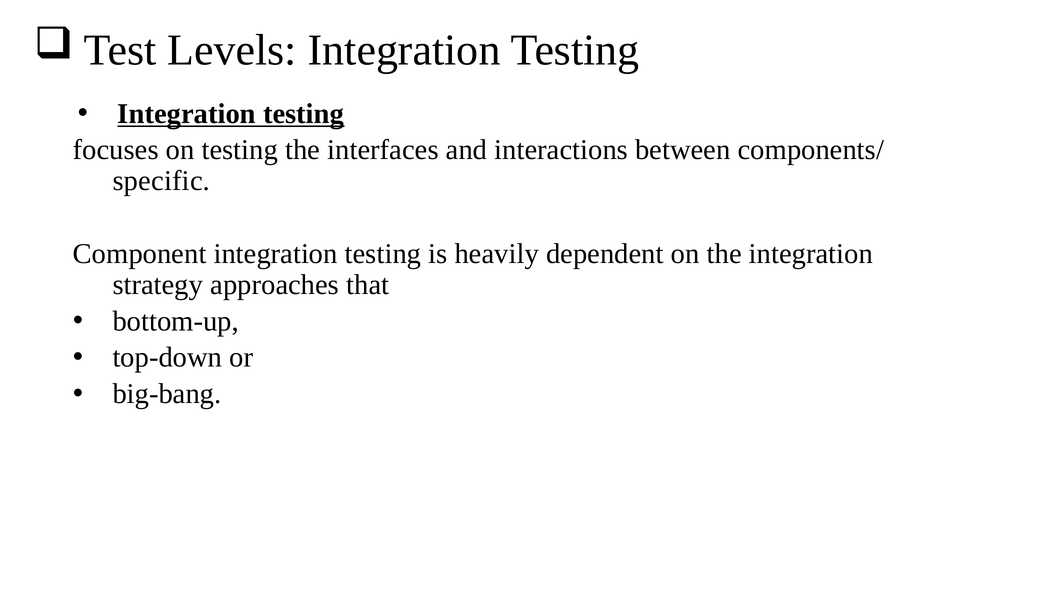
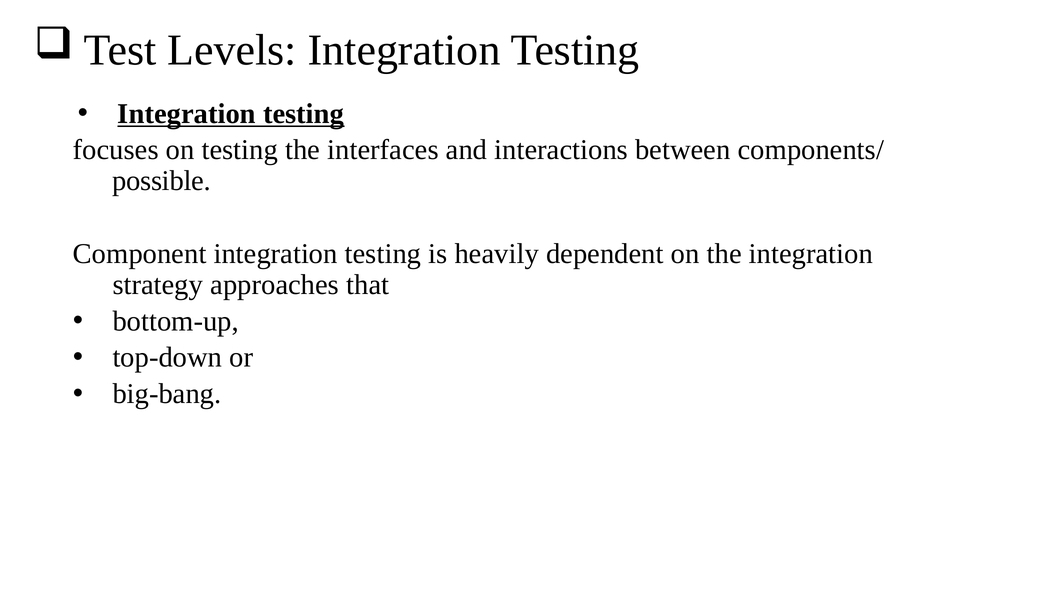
specific: specific -> possible (162, 181)
